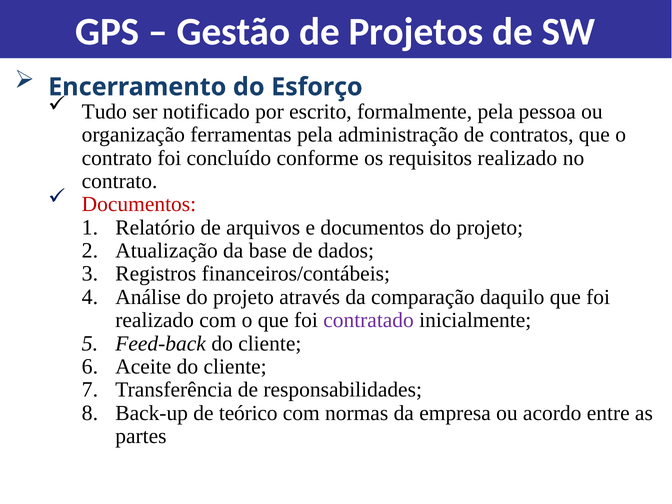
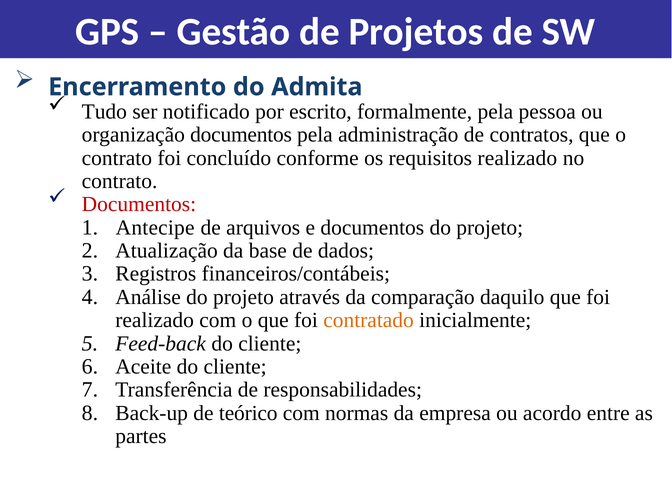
Esforço: Esforço -> Admita (317, 87)
organização ferramentas: ferramentas -> documentos (241, 135)
Relatório: Relatório -> Antecipe (155, 228)
contratado colour: purple -> orange (369, 320)
